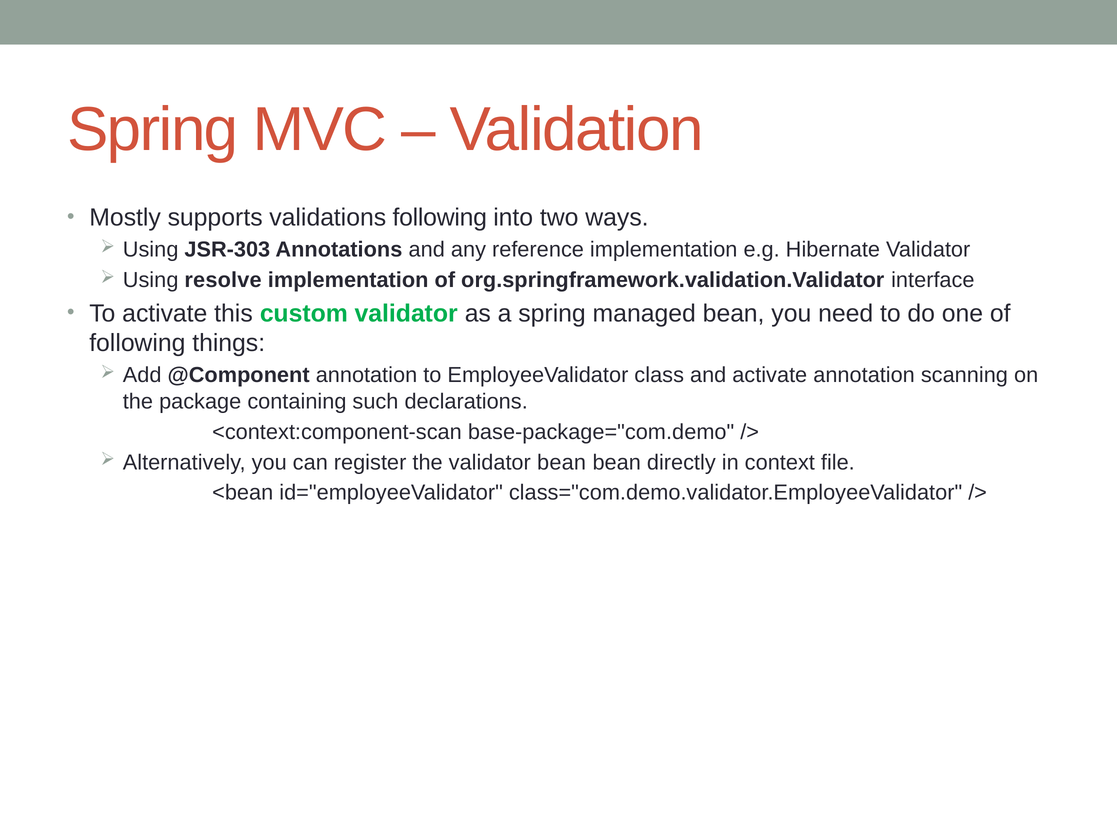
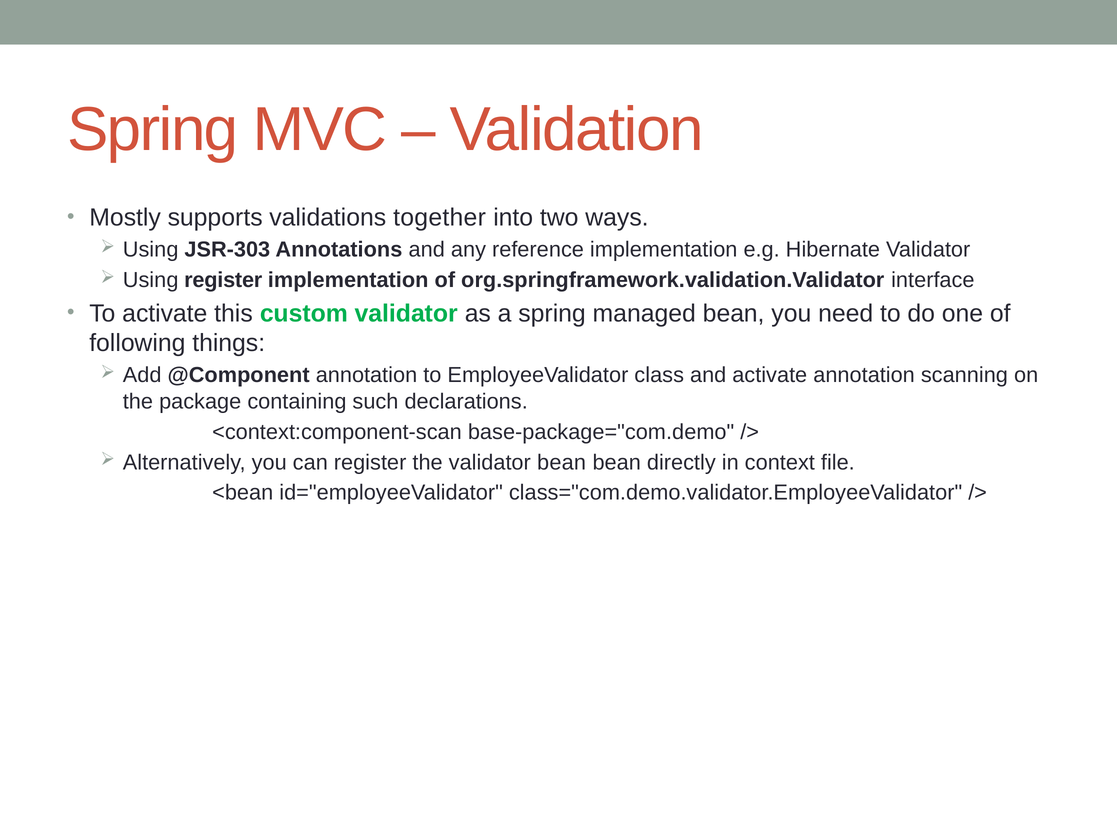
validations following: following -> together (440, 218)
Using resolve: resolve -> register (223, 280)
